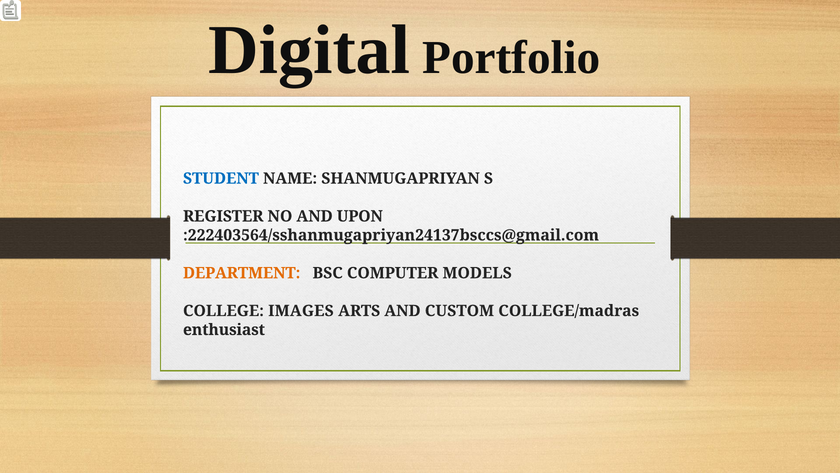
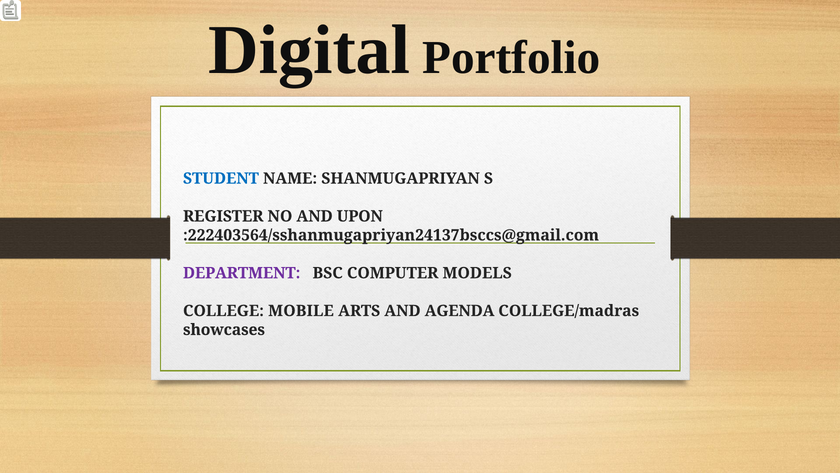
DEPARTMENT colour: orange -> purple (242, 273)
IMAGES: IMAGES -> MOBILE (301, 311)
CUSTOM: CUSTOM -> AGENDA (460, 311)
enthusiast: enthusiast -> showcases (224, 329)
